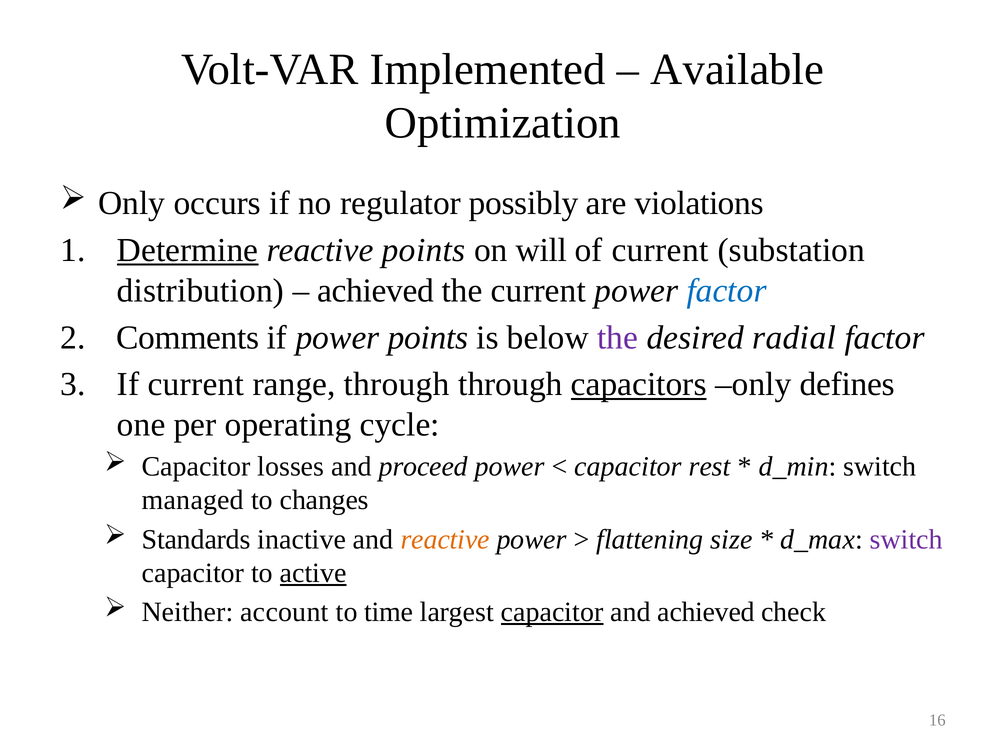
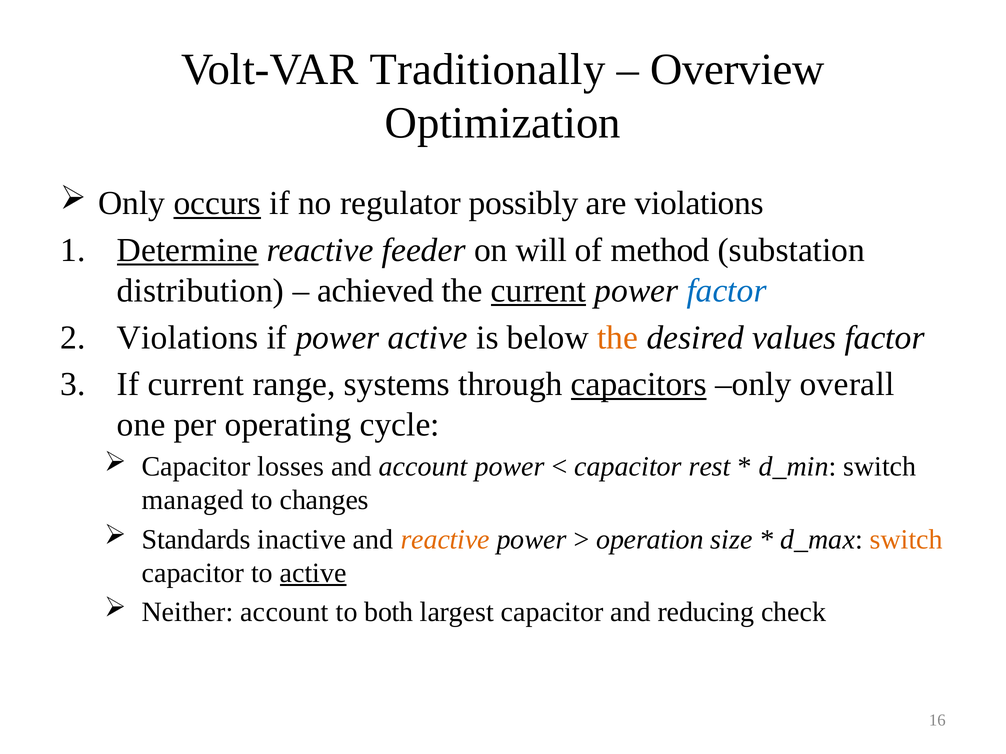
Implemented: Implemented -> Traditionally (488, 69)
Available: Available -> Overview (737, 69)
occurs underline: none -> present (217, 204)
reactive points: points -> feeder (424, 250)
of current: current -> method (660, 250)
current underline: none -> present (538, 291)
Comments: Comments -> Violations (188, 338)
power points: points -> active (428, 338)
the colour: purple -> orange (618, 338)
radial: radial -> values (794, 338)
range through: through -> systems (397, 385)
defines: defines -> overall (847, 385)
and proceed: proceed -> account (423, 467)
flattening: flattening -> operation (650, 540)
switch colour: purple -> orange (906, 540)
time: time -> both (389, 612)
capacitor underline: present -> none (552, 612)
and achieved: achieved -> reducing (706, 612)
